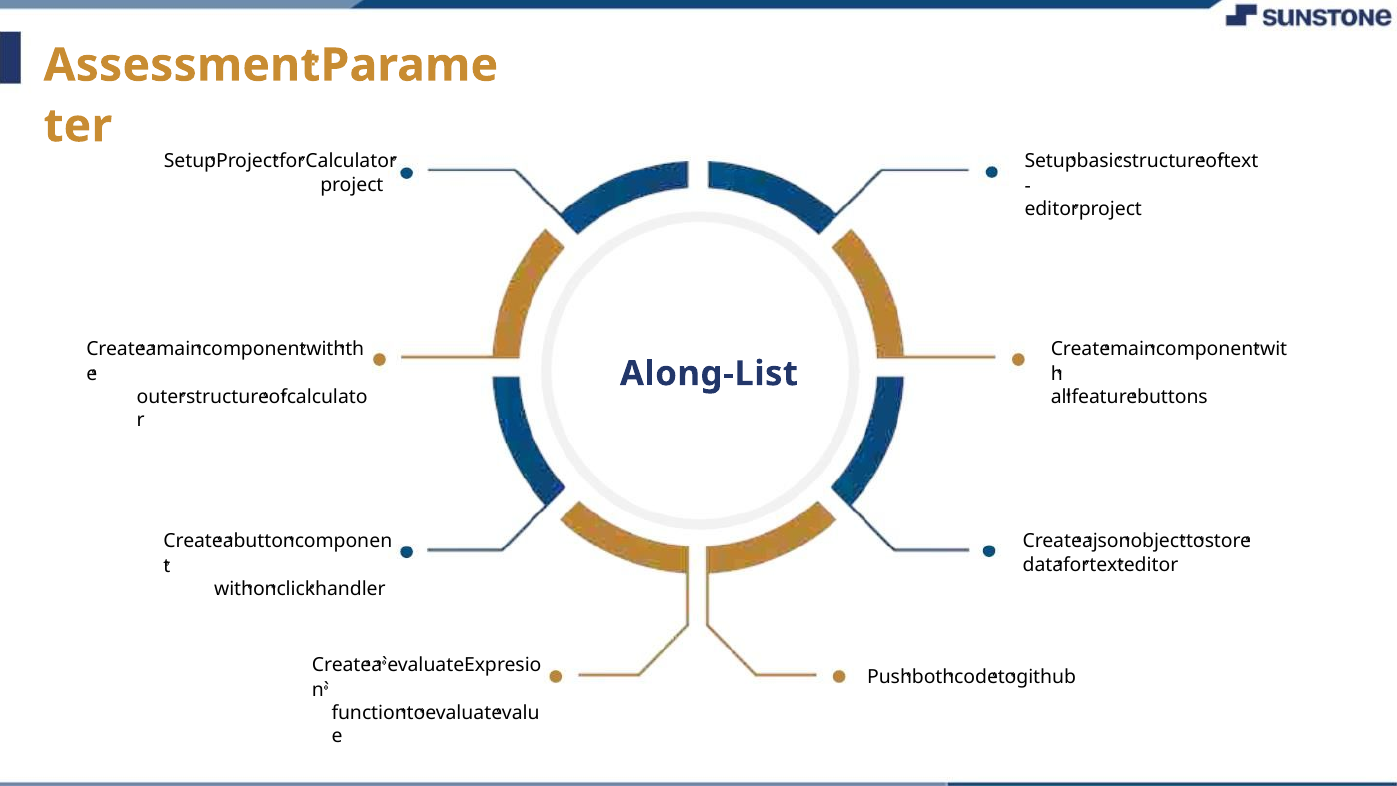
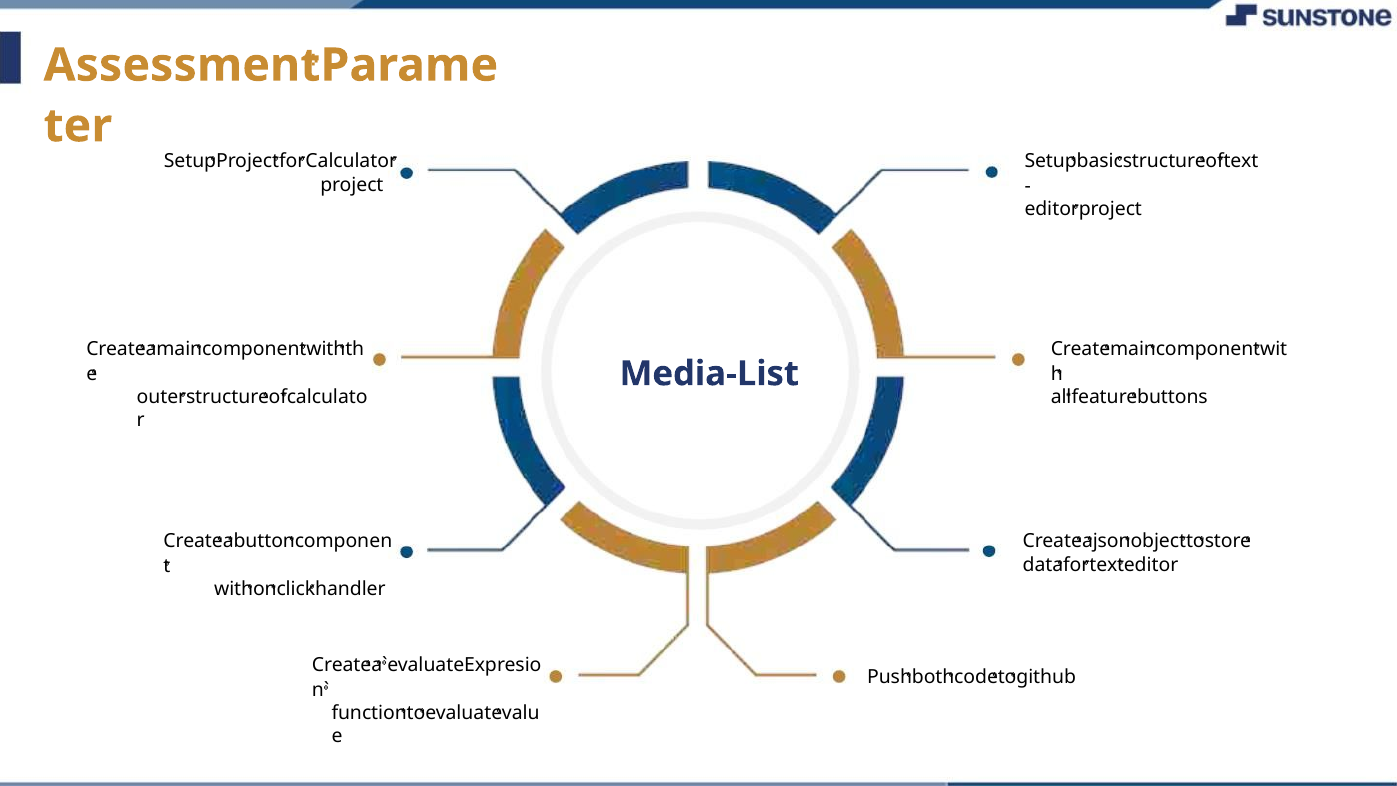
Along-List: Along-List -> Media-List (709, 374)
